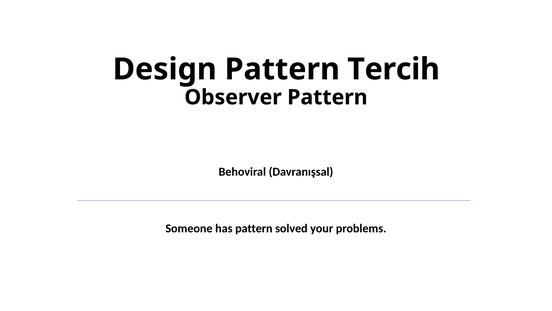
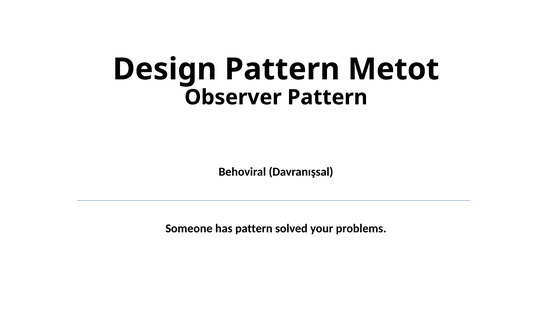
Tercih: Tercih -> Metot (394, 69)
